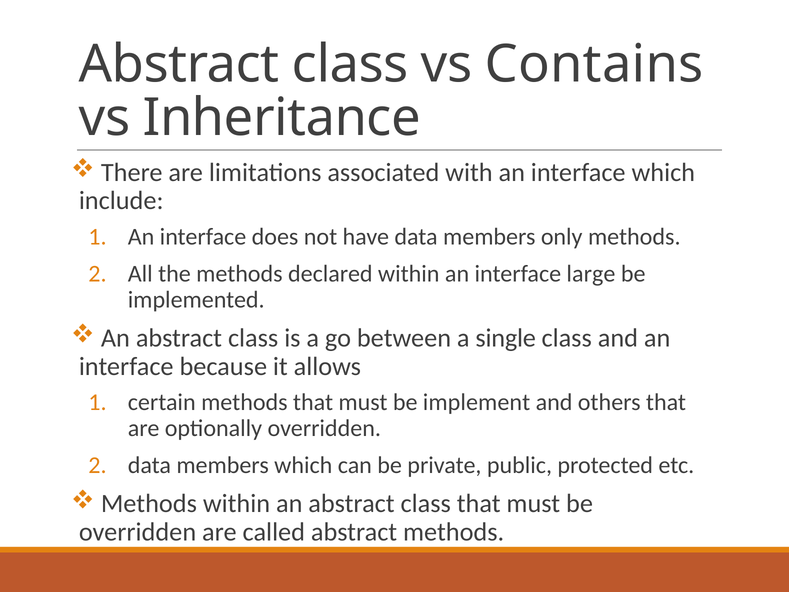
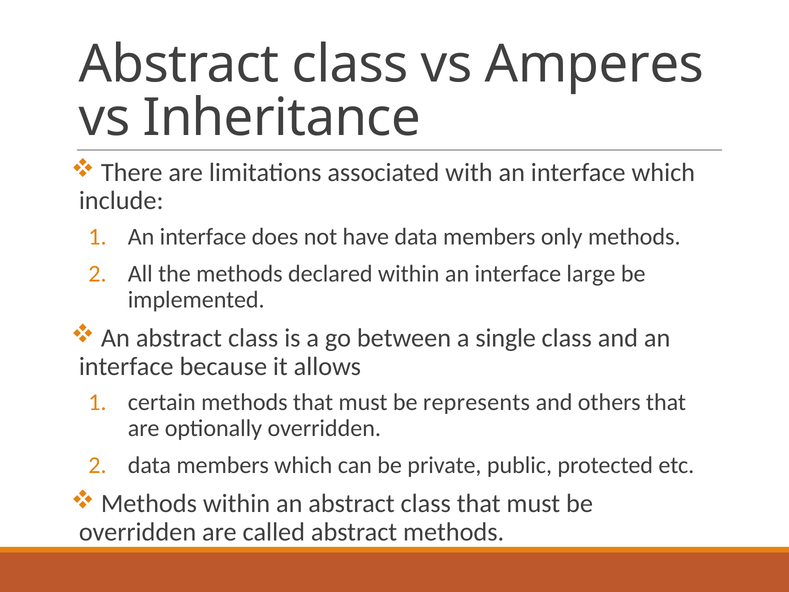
Contains: Contains -> Amperes (594, 64)
implement: implement -> represents (476, 402)
